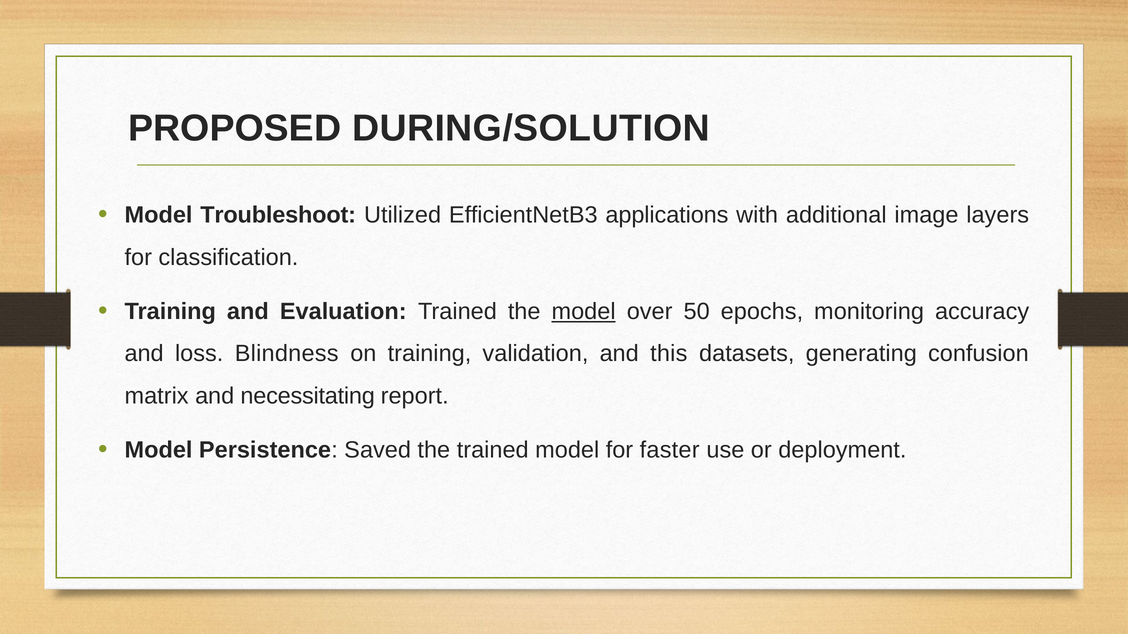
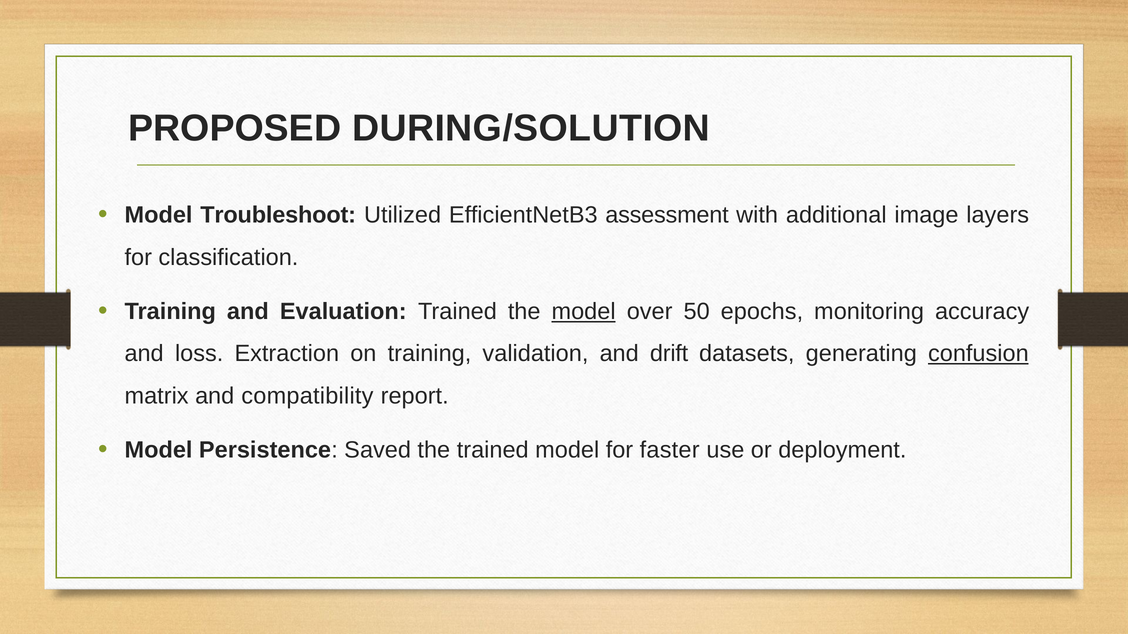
applications: applications -> assessment (667, 215)
Blindness: Blindness -> Extraction (287, 354)
this: this -> drift (669, 354)
confusion underline: none -> present (978, 354)
necessitating: necessitating -> compatibility (307, 396)
